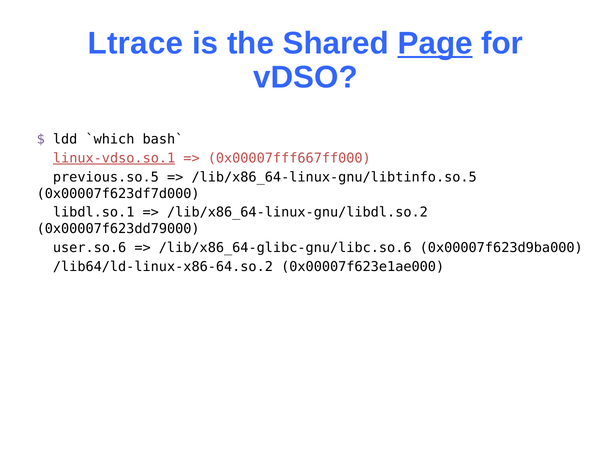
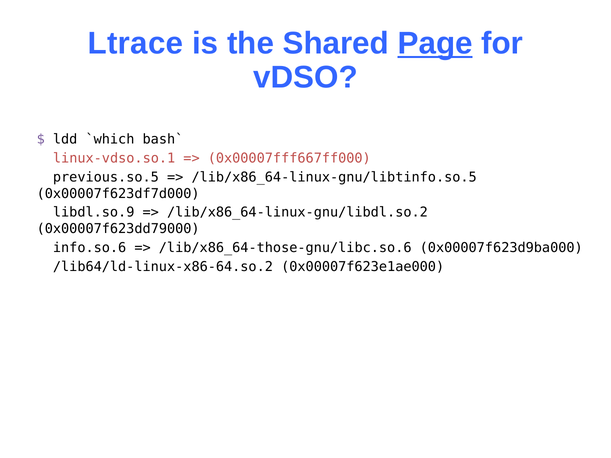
linux-vdso.so.1 underline: present -> none (114, 158)
libdl.so.1: libdl.so.1 -> libdl.so.9 (94, 213)
user.so.6: user.so.6 -> info.so.6 (90, 248)
/lib/x86_64-glibc-gnu/libc.so.6: /lib/x86_64-glibc-gnu/libc.so.6 -> /lib/x86_64-those-gnu/libc.so.6 (285, 248)
